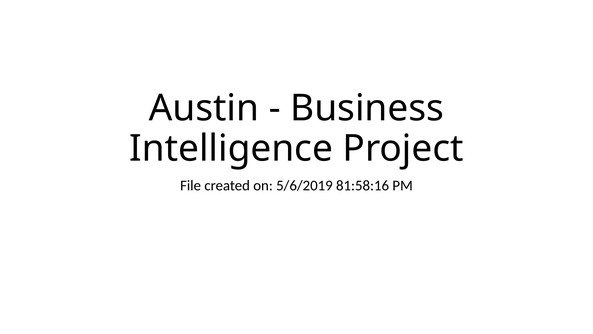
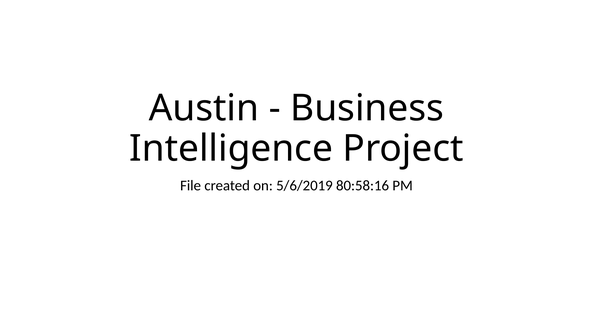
81:58:16: 81:58:16 -> 80:58:16 (363, 185)
